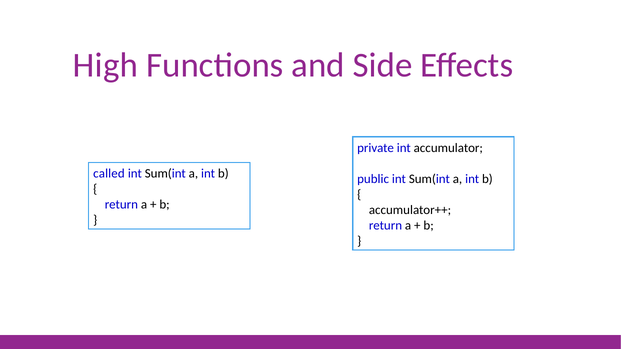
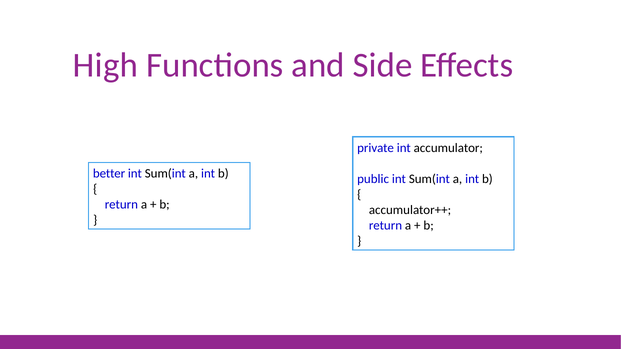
called: called -> better (109, 174)
